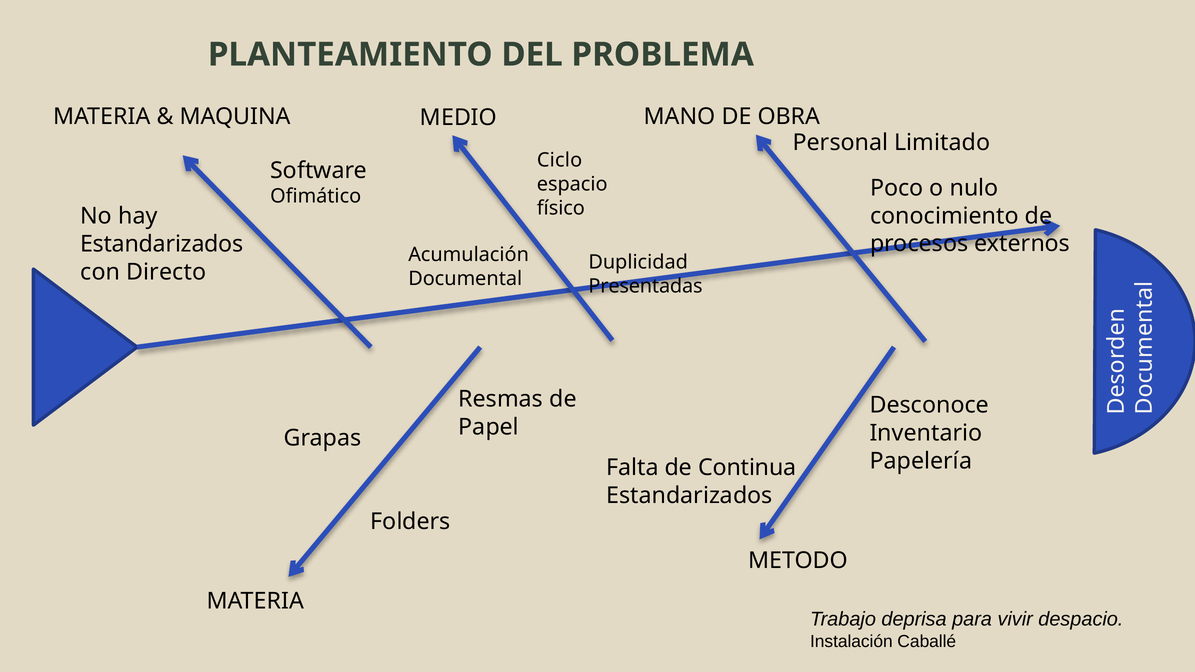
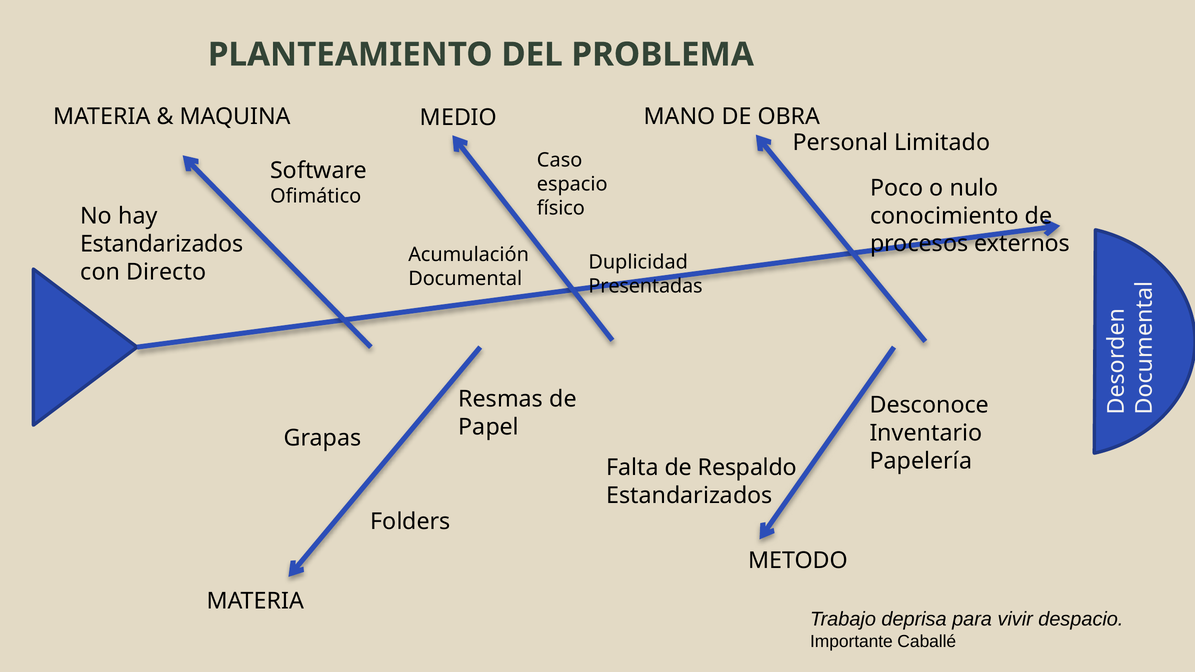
Ciclo: Ciclo -> Caso (560, 160)
Continua: Continua -> Respaldo (747, 468)
Instalación: Instalación -> Importante (851, 642)
